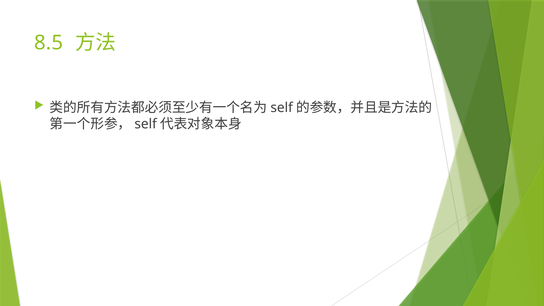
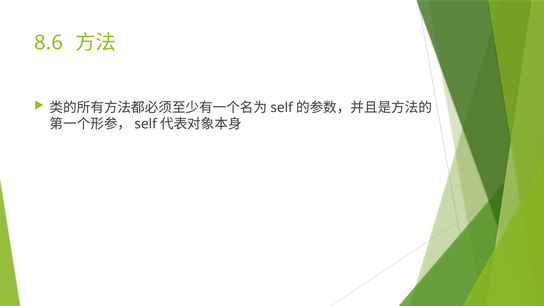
8.5: 8.5 -> 8.6 (49, 43)
